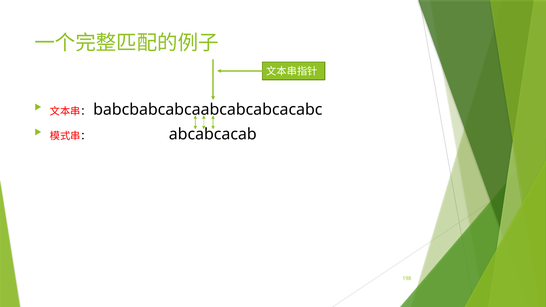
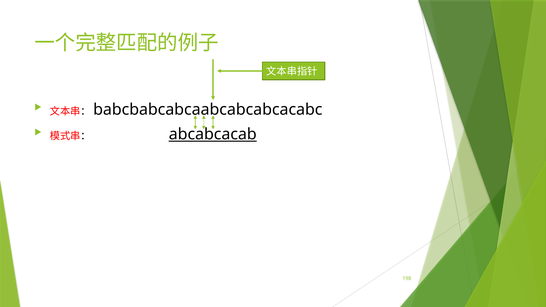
abcabcacab underline: none -> present (213, 134)
